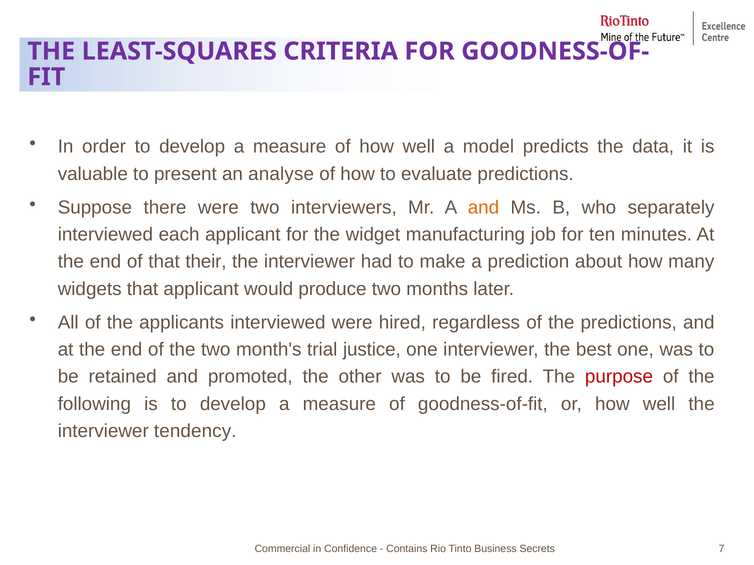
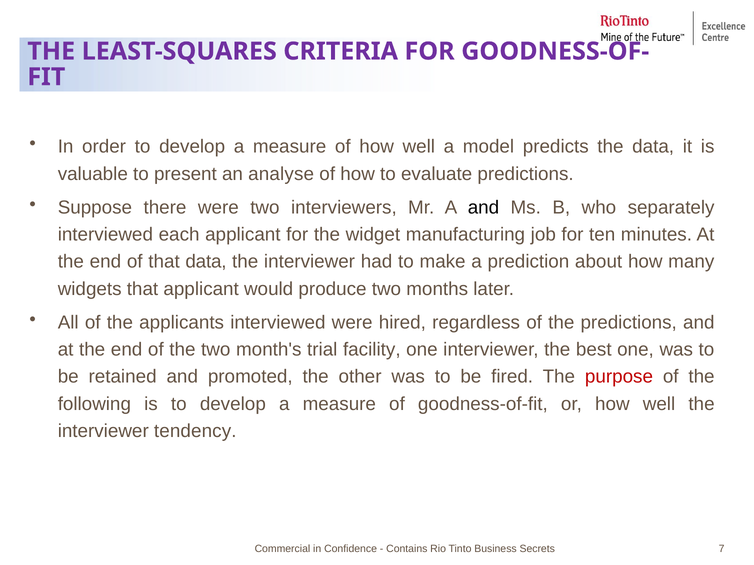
and colour: orange -> black (483, 208)
that their: their -> data (206, 262)
justice: justice -> facility (372, 350)
